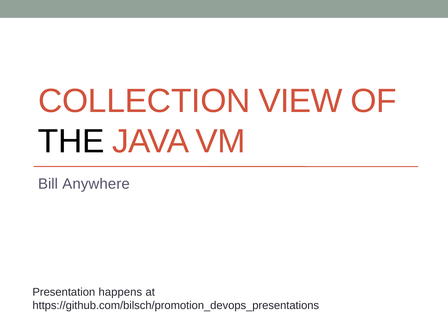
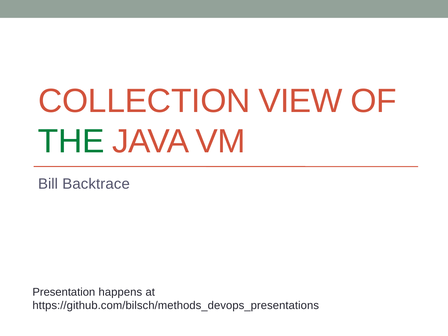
THE colour: black -> green (71, 142)
Anywhere: Anywhere -> Backtrace (96, 184)
https://github.com/bilsch/promotion_devops_presentations: https://github.com/bilsch/promotion_devops_presentations -> https://github.com/bilsch/methods_devops_presentations (176, 306)
